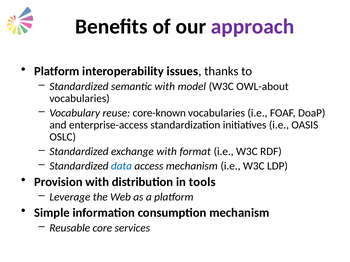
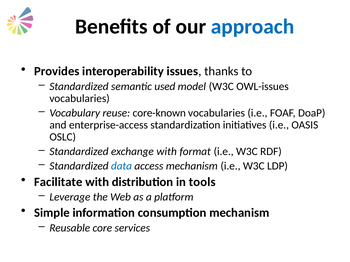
approach colour: purple -> blue (253, 27)
Platform: Platform -> Provides (57, 71)
semantic with: with -> used (165, 87)
OWL-about: OWL-about -> OWL-issues (262, 87)
Provision: Provision -> Facilitate (58, 182)
